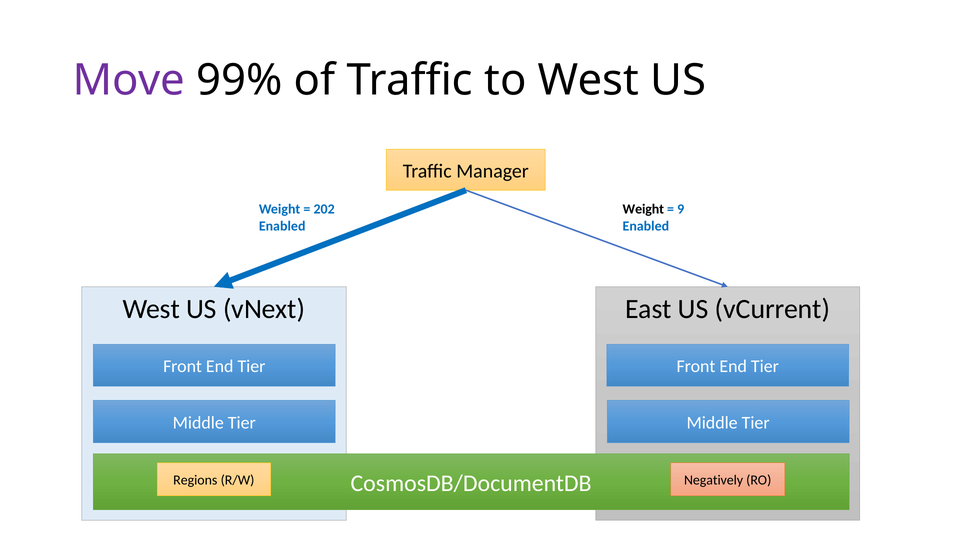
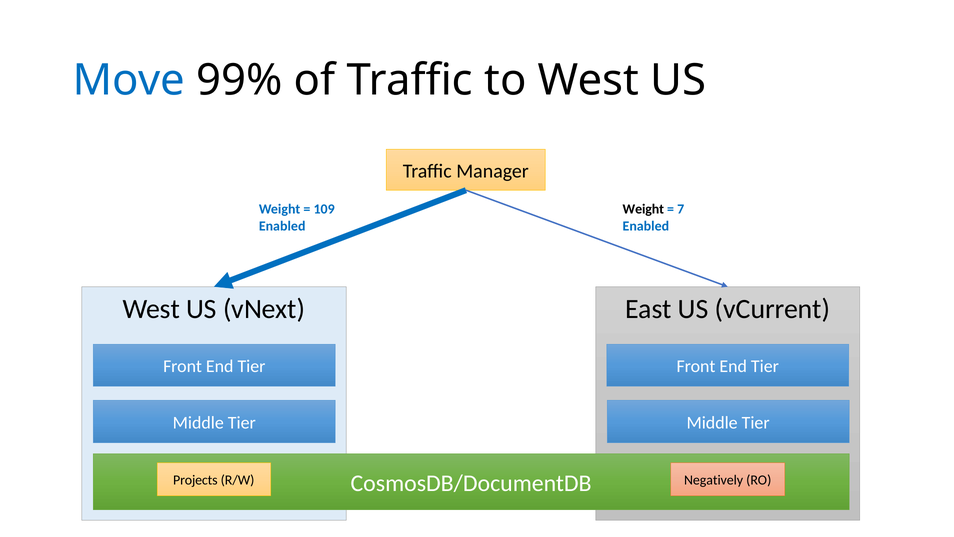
Move colour: purple -> blue (129, 80)
202: 202 -> 109 (324, 209)
9: 9 -> 7 (681, 209)
Regions: Regions -> Projects (195, 480)
